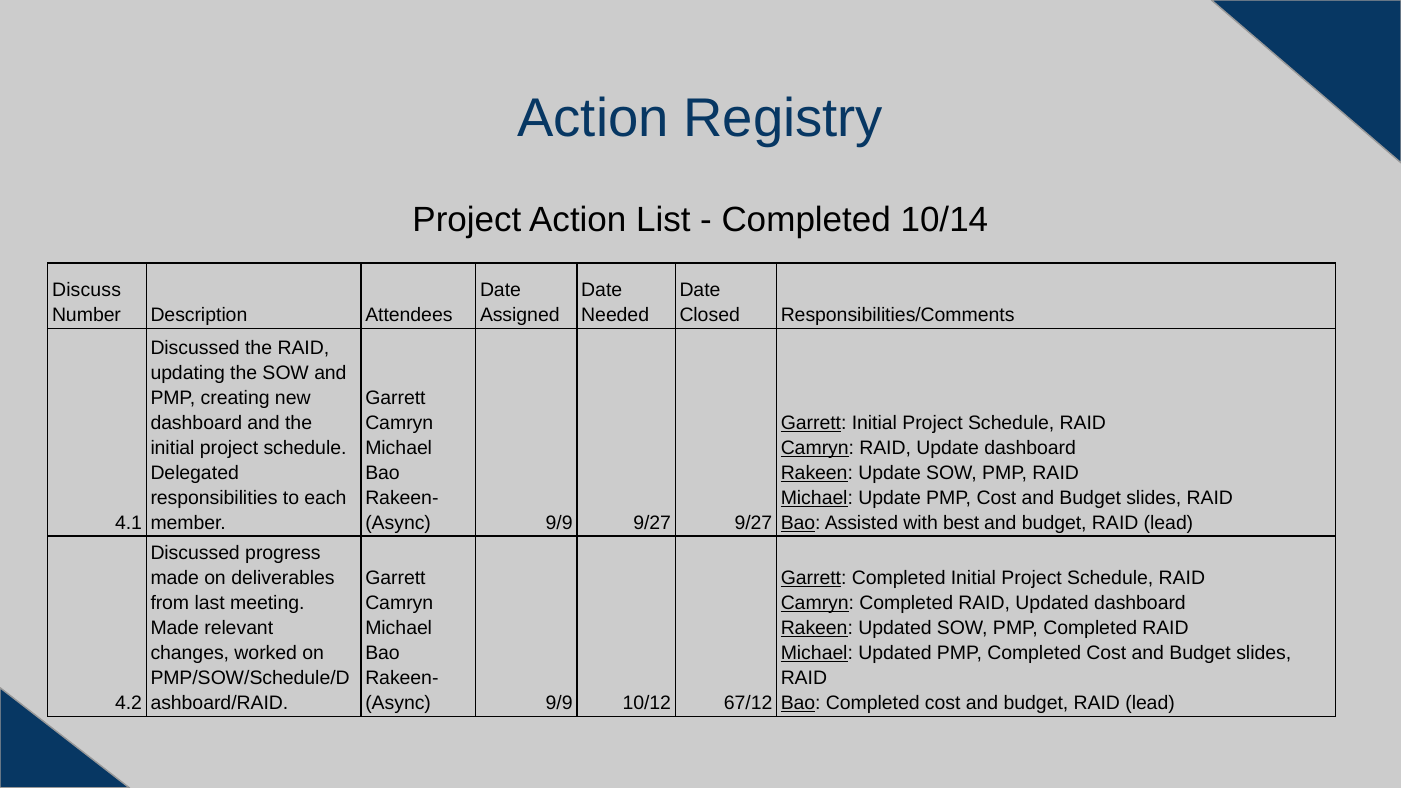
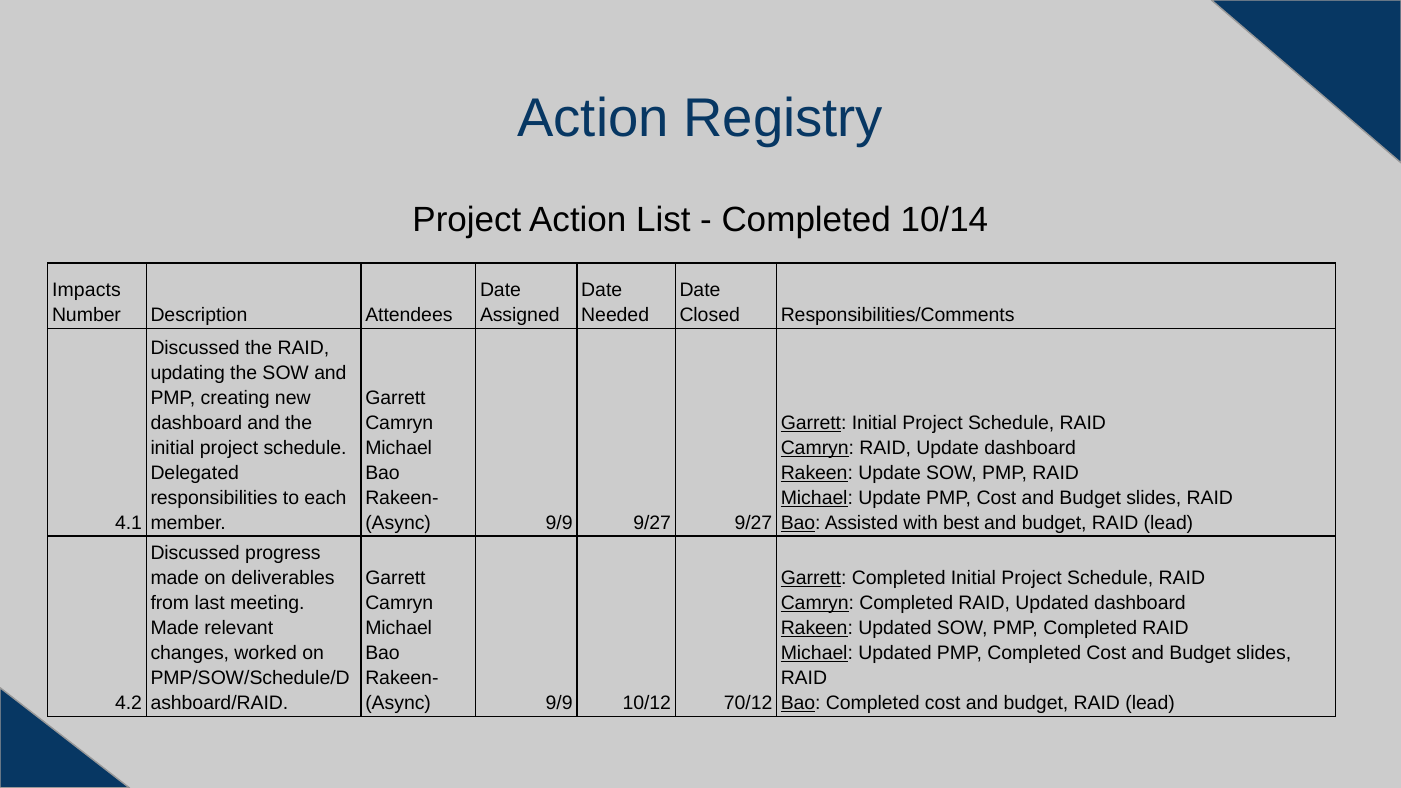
Discuss: Discuss -> Impacts (87, 290)
67/12: 67/12 -> 70/12 (748, 703)
